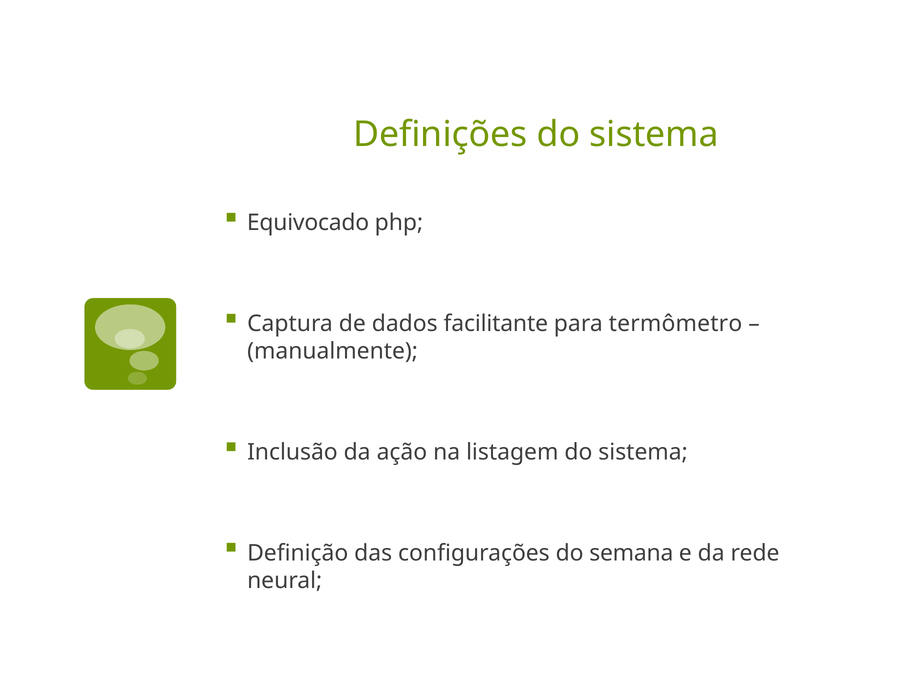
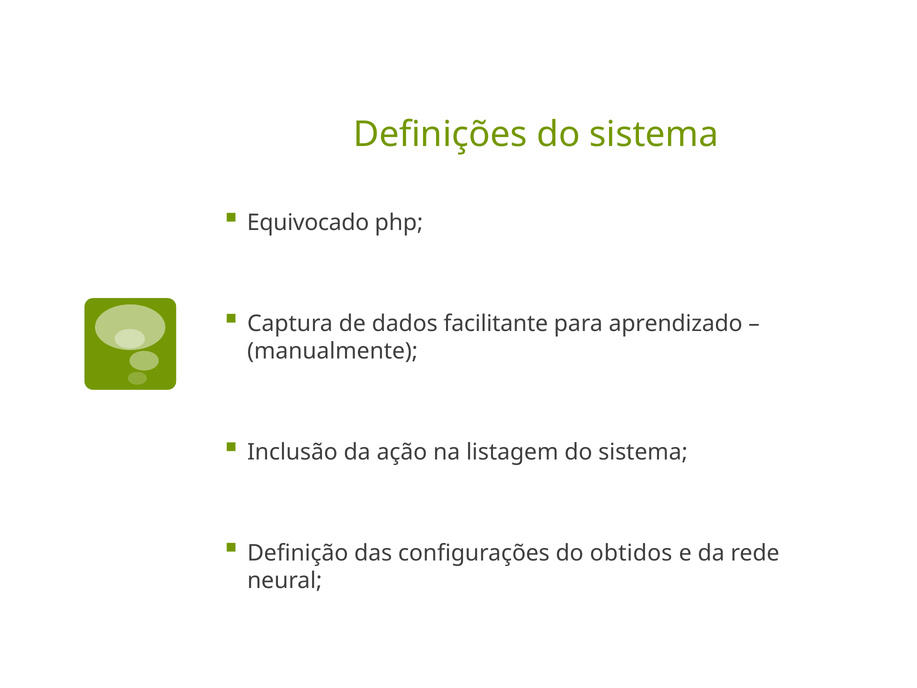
termômetro: termômetro -> aprendizado (676, 323)
semana: semana -> obtidos (631, 553)
